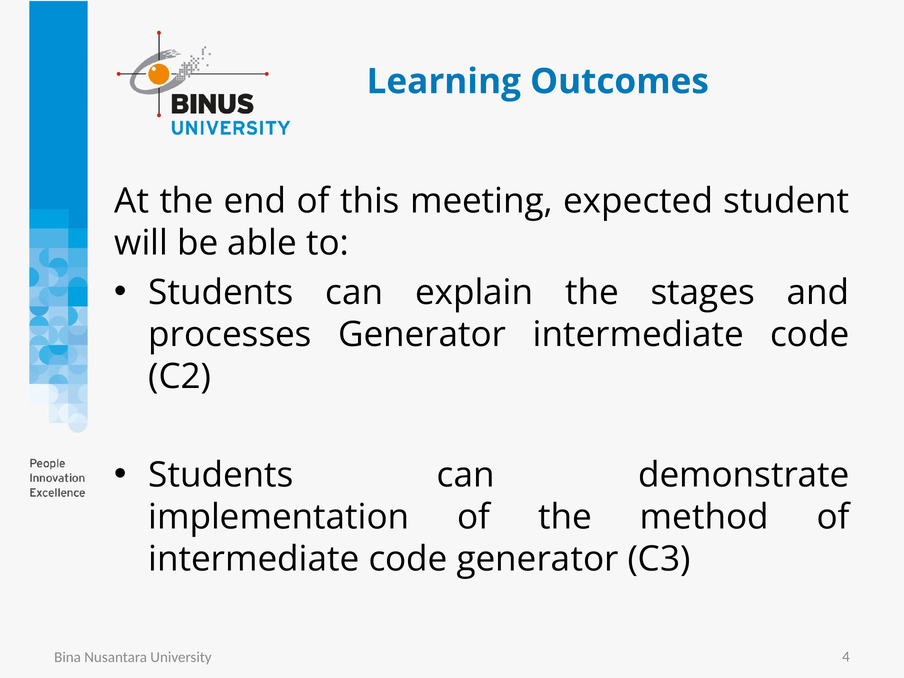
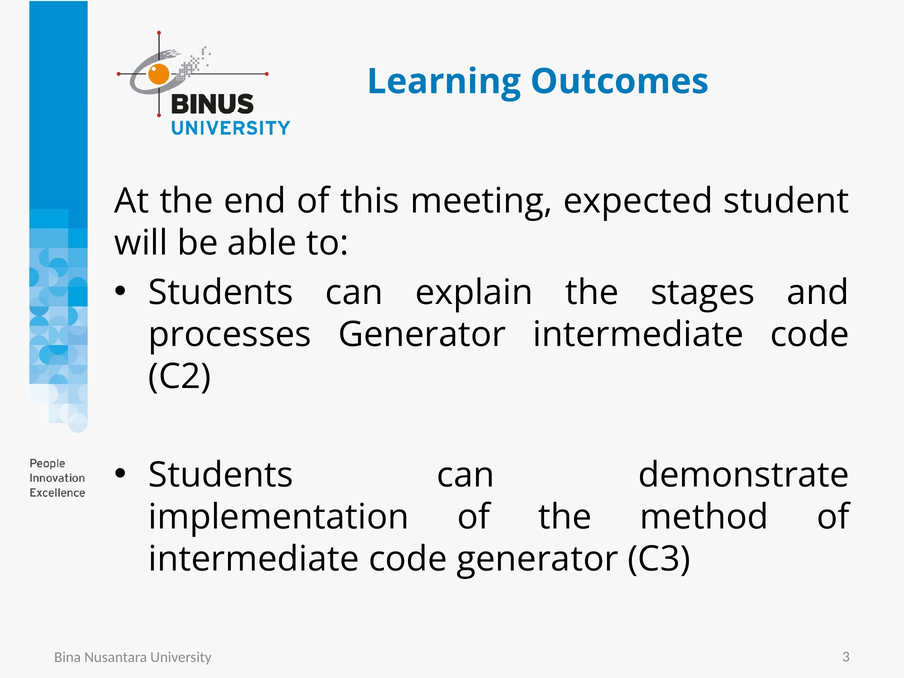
4: 4 -> 3 (846, 657)
